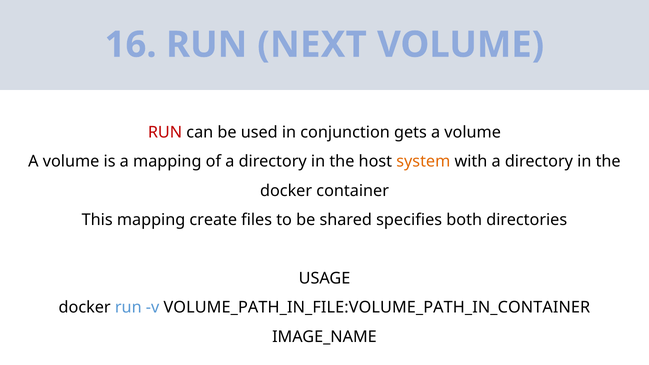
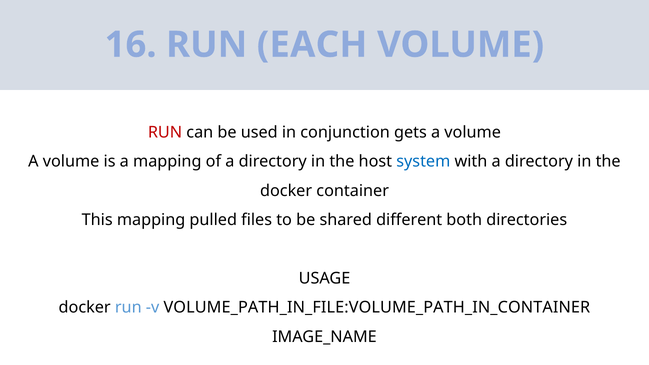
NEXT: NEXT -> EACH (312, 45)
system colour: orange -> blue (423, 162)
create: create -> pulled (213, 220)
specifies: specifies -> different (409, 220)
